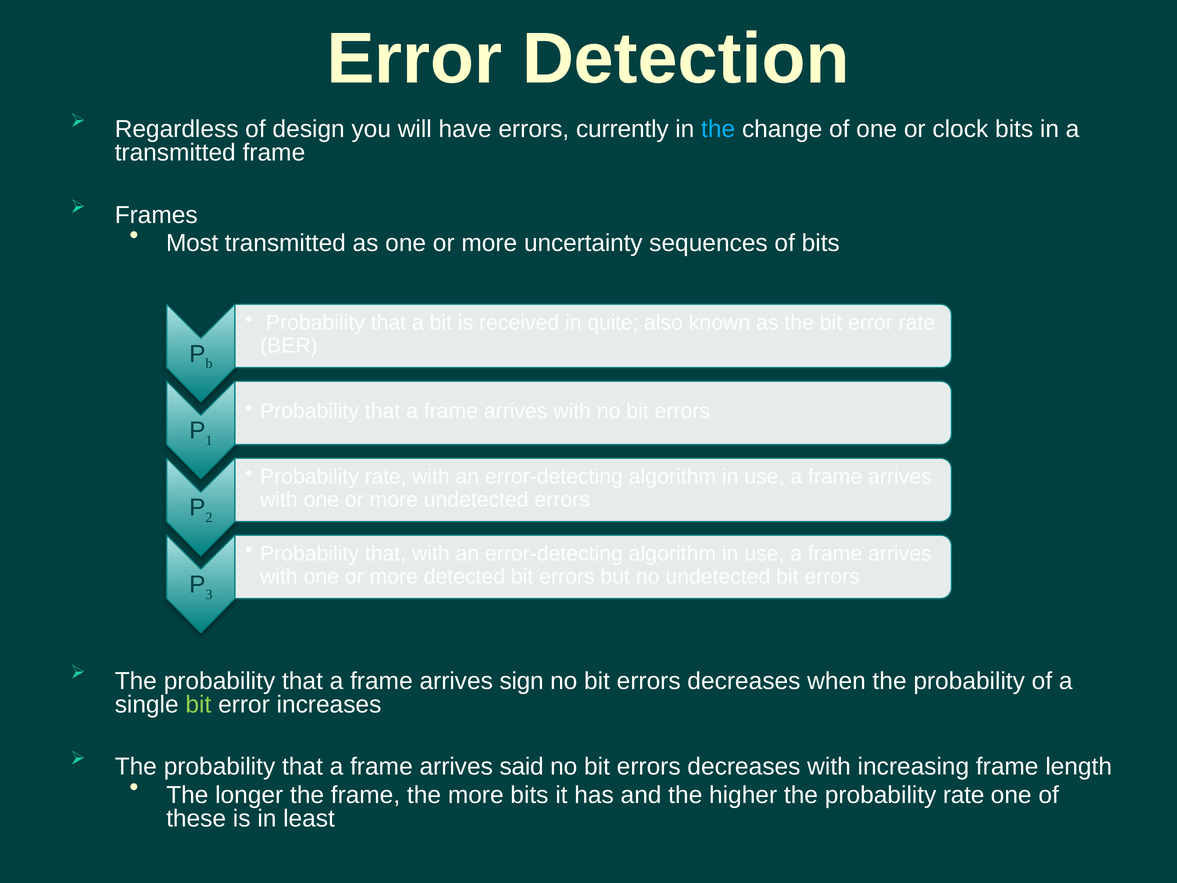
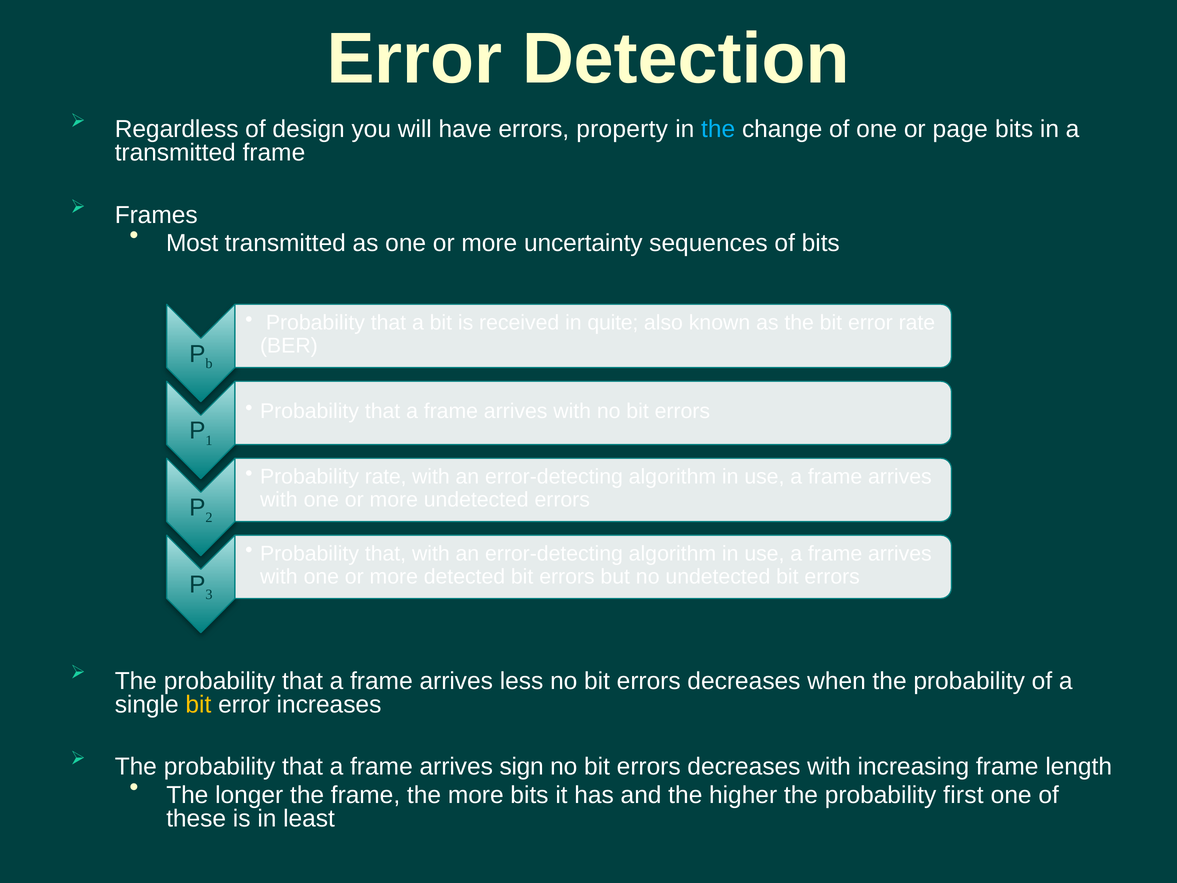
currently: currently -> property (622, 129)
clock: clock -> page (960, 129)
sign: sign -> less (522, 681)
bit colour: light green -> yellow (198, 704)
said: said -> sign (522, 767)
the probability rate: rate -> first (963, 795)
